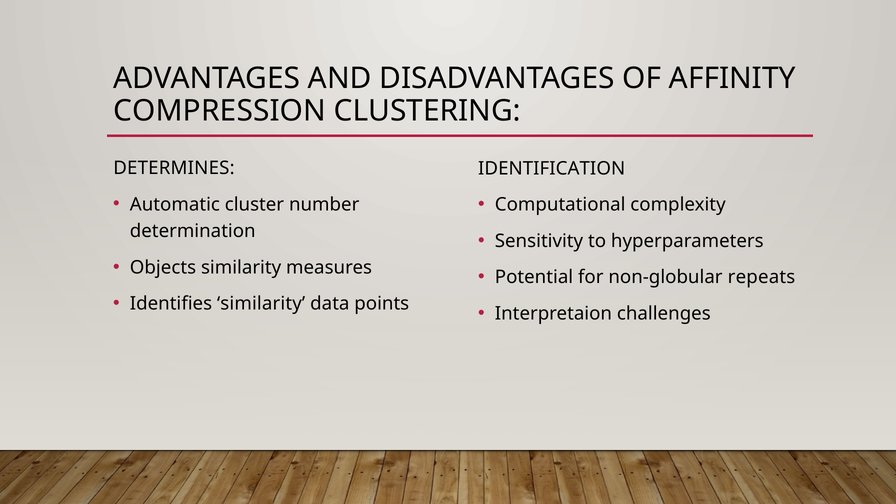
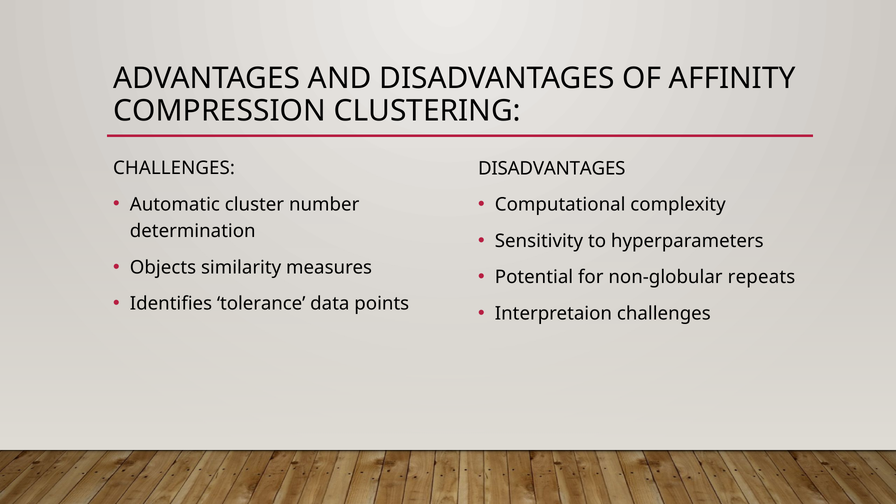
DETERMINES: DETERMINES -> CHALLENGES (174, 168)
IDENTIFICATION: IDENTIFICATION -> DISADVANTAGES (552, 169)
Identifies similarity: similarity -> tolerance (261, 304)
